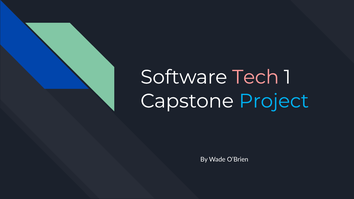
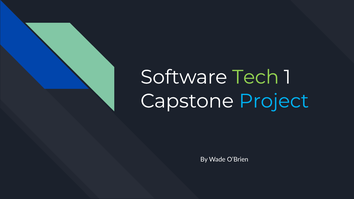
Tech colour: pink -> light green (256, 77)
